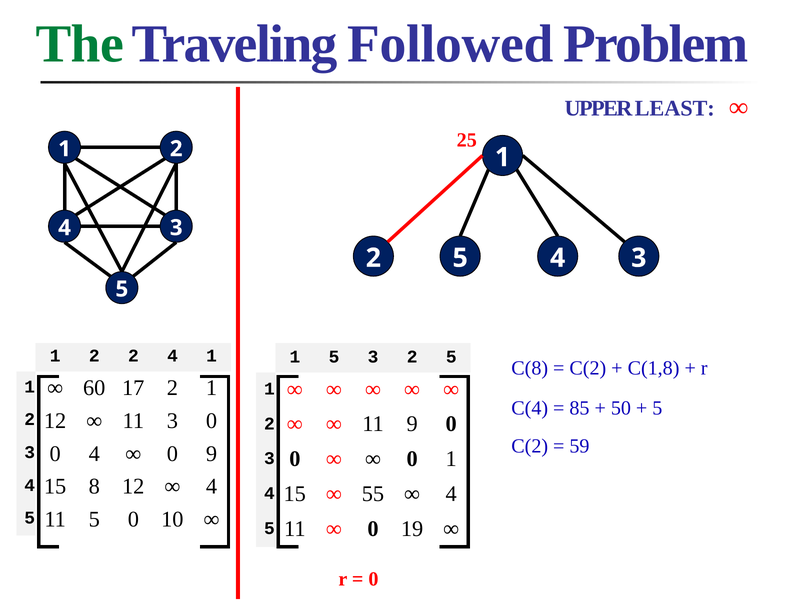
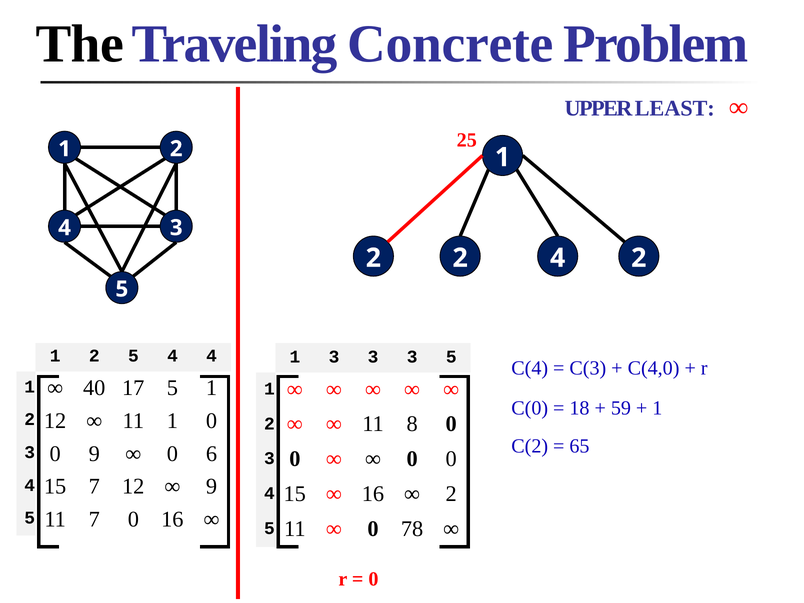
The colour: green -> black (80, 44)
Followed: Followed -> Concrete (450, 44)
5: 5 -> 2 (460, 258)
3: 3 -> 2 (639, 258)
1 2 2: 2 -> 5 (133, 356)
4 1: 1 -> 4 (212, 356)
1 5: 5 -> 3 (334, 357)
2: 2 -> 3 (412, 357)
C(8: C(8 -> C(4 (530, 368)
C(2: C(2 -> C(3 (588, 368)
C(1,8: C(1,8 -> C(4,0 (654, 368)
60: 60 -> 40 (94, 388)
17 2: 2 -> 5 (172, 388)
C(4: C(4 -> C(0 (530, 408)
85: 85 -> 18 (579, 408)
50: 50 -> 59 (621, 408)
5: 5 -> 1 (657, 408)
11 3: 3 -> 1 (172, 421)
11 9: 9 -> 8 (412, 424)
59: 59 -> 65 (579, 446)
4: 4 -> 9 (94, 454)
0 9: 9 -> 6 (212, 454)
0 1: 1 -> 0 (451, 459)
8: 8 -> 7 (94, 487)
4: 4 -> 9 (212, 487)
55: 55 -> 16 (373, 494)
4: 4 -> 2 (451, 494)
5: 5 -> 7 (94, 519)
0 10: 10 -> 16 (172, 519)
19: 19 -> 78 (412, 529)
